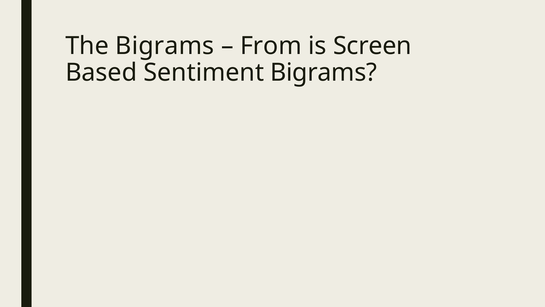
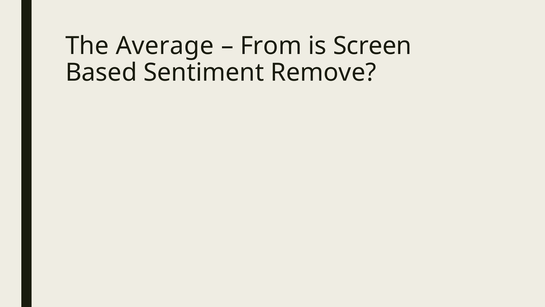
The Bigrams: Bigrams -> Average (165, 46)
Sentiment Bigrams: Bigrams -> Remove (323, 72)
